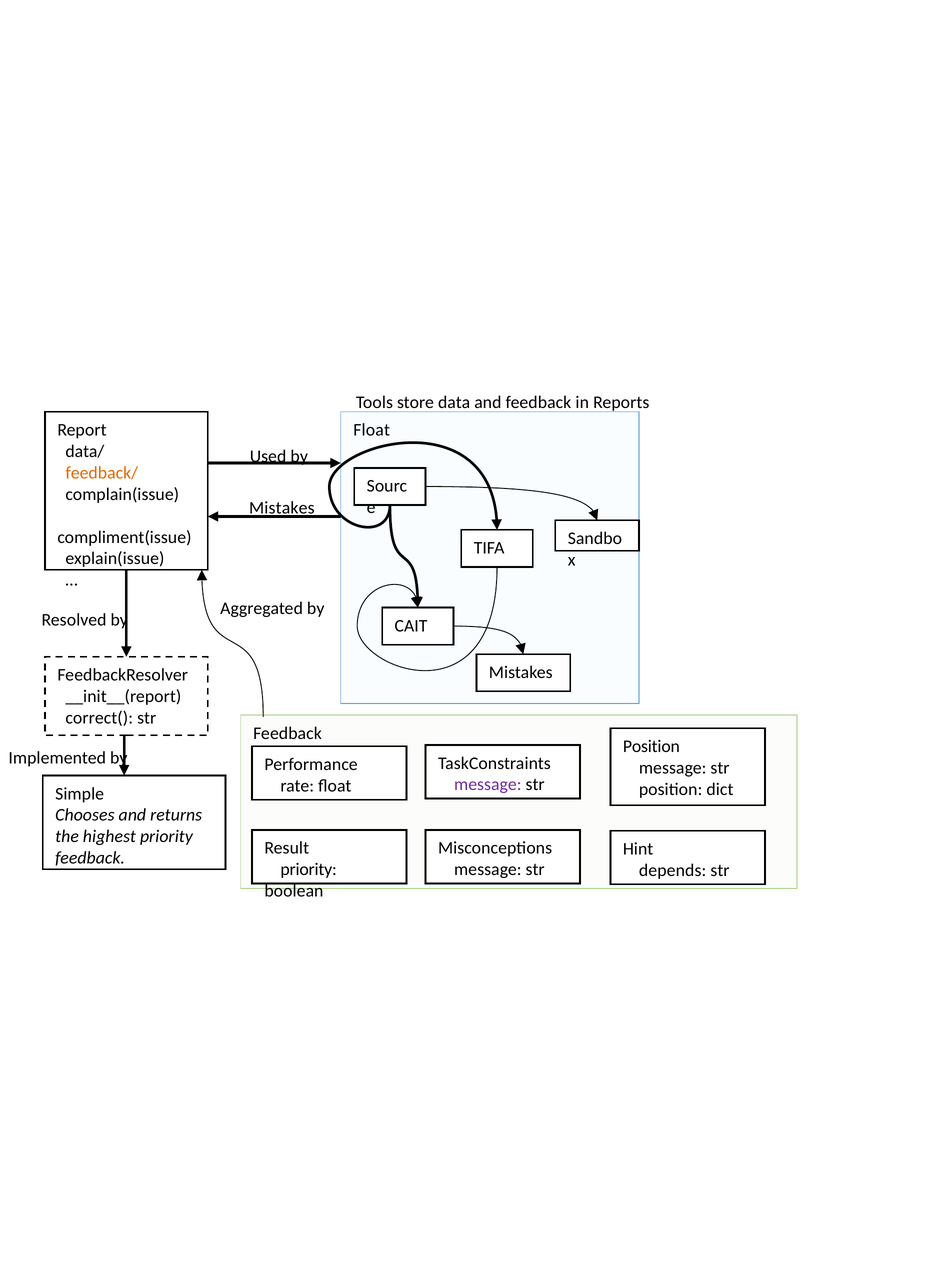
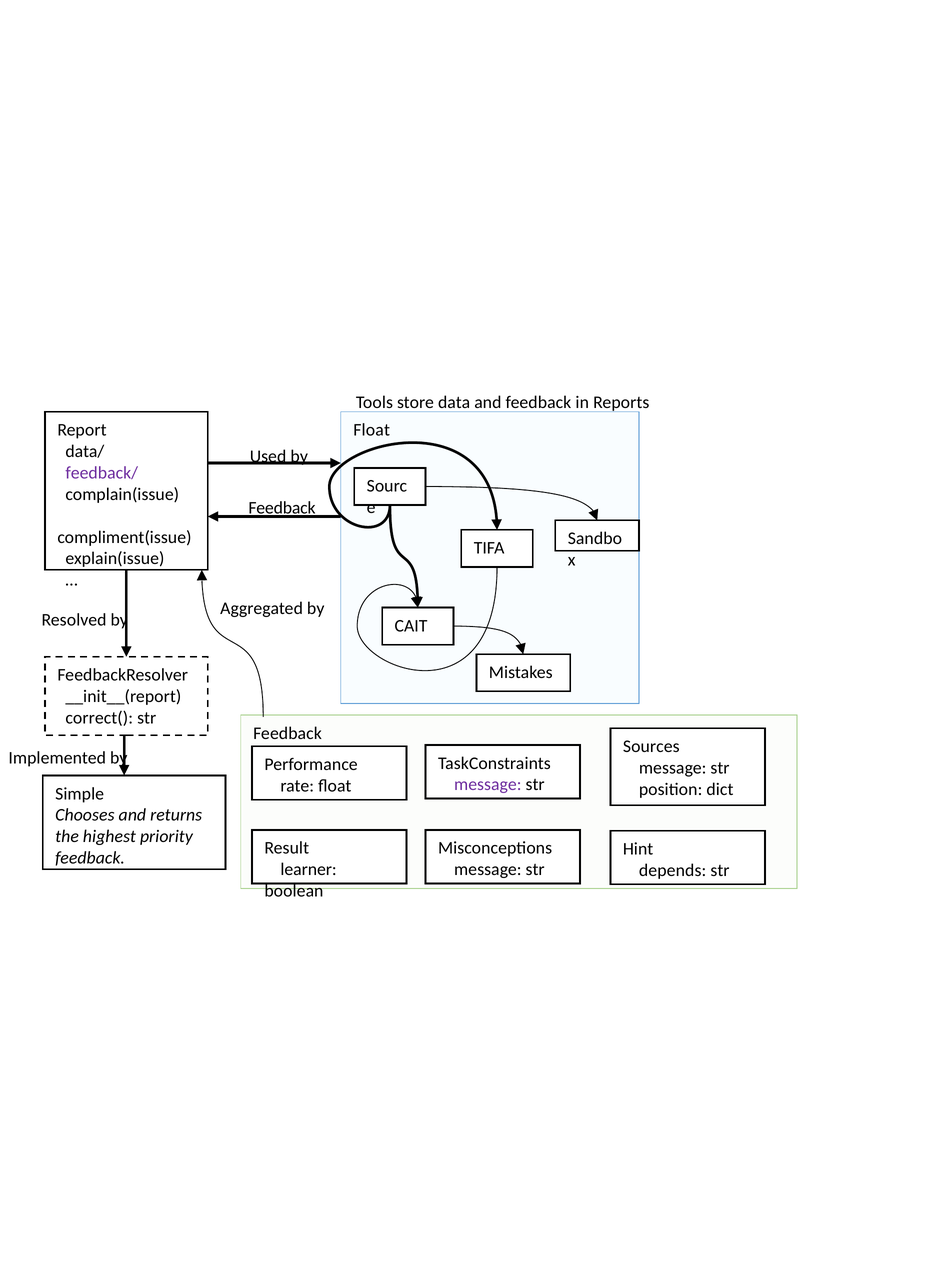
feedback/ colour: orange -> purple (102, 473)
Mistakes: Mistakes -> Feedback (282, 507)
Position: Position -> Sources (651, 746)
priority: priority -> learner (309, 869)
